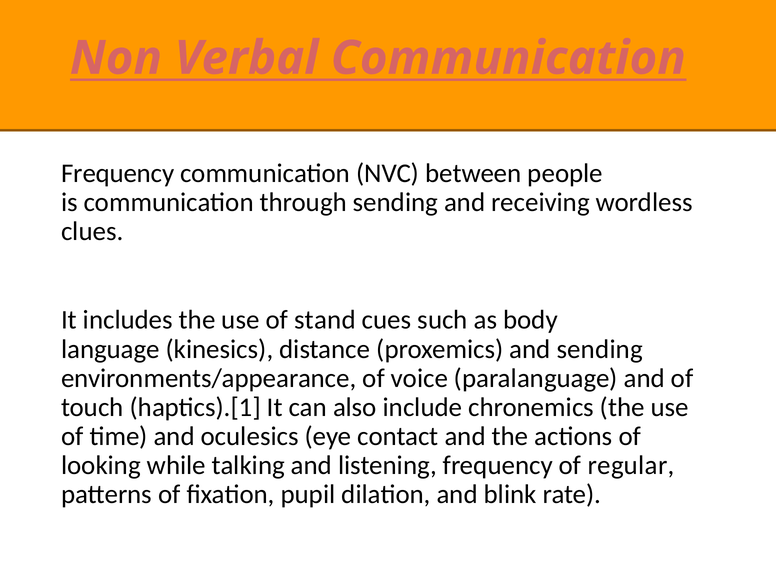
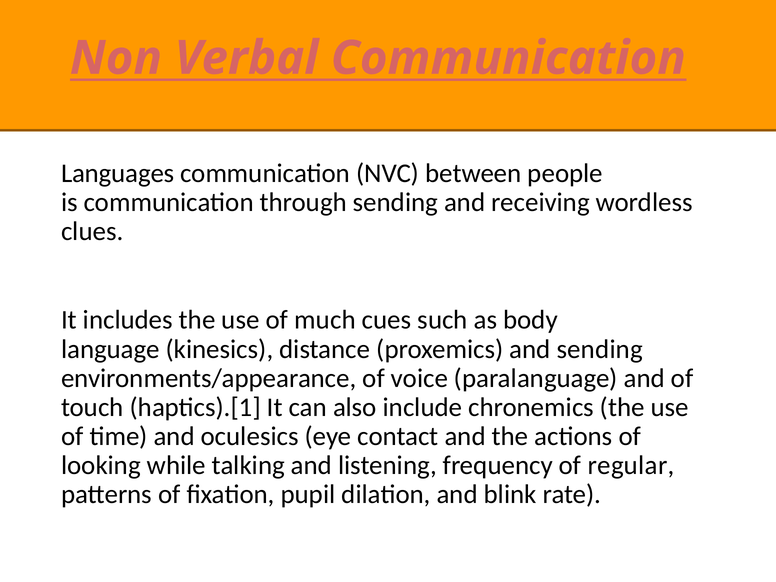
Frequency: Frequency -> Languages (118, 173)
stand: stand -> much (325, 320)
